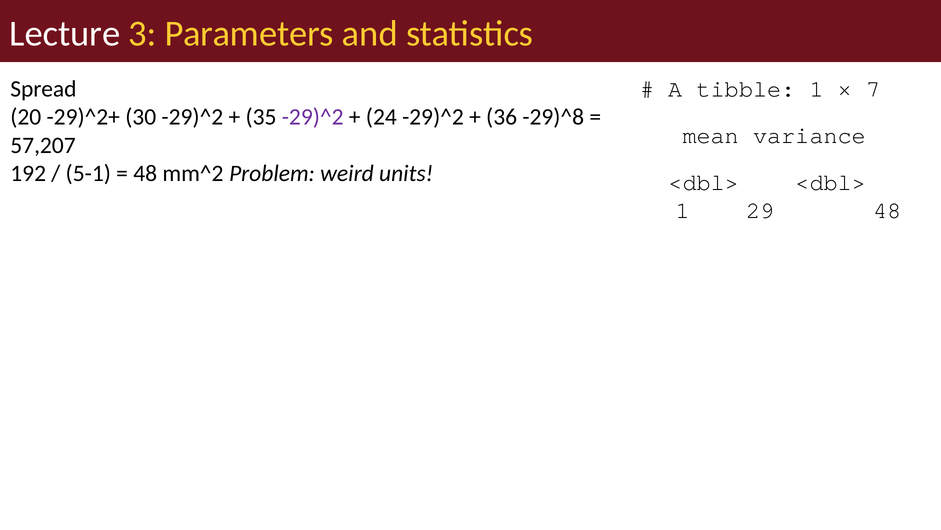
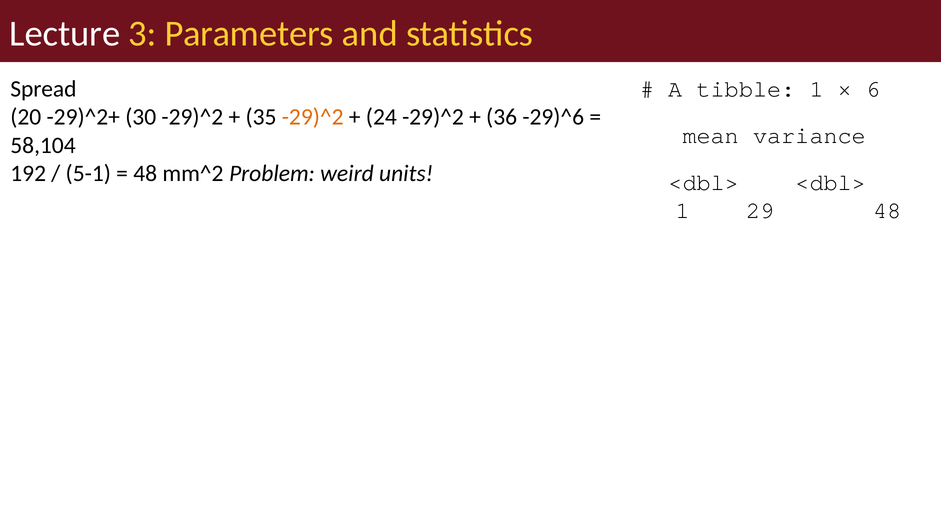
7: 7 -> 6 (873, 89)
-29)^2 colour: purple -> orange (313, 117)
-29)^8: -29)^8 -> -29)^6 (553, 117)
57,207: 57,207 -> 58,104 (43, 145)
